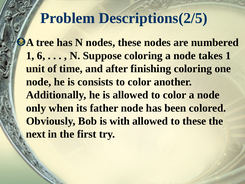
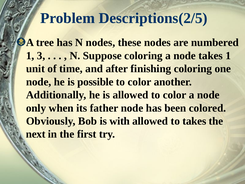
6: 6 -> 3 (41, 56)
consists: consists -> possible (95, 82)
to these: these -> takes (194, 121)
